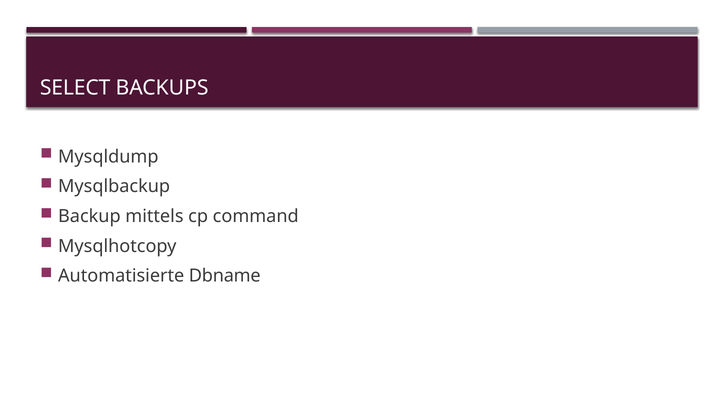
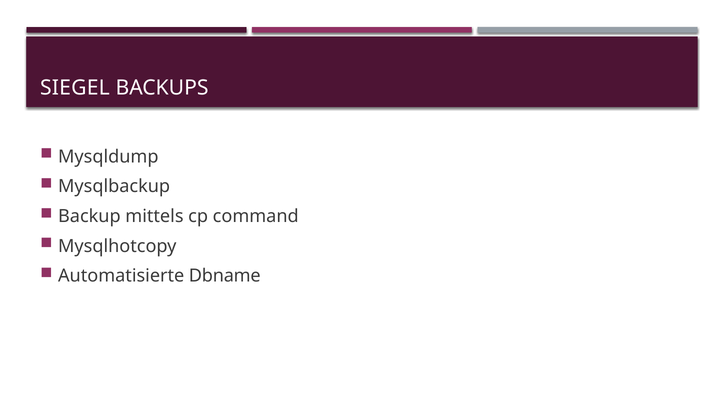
SELECT: SELECT -> SIEGEL (75, 88)
